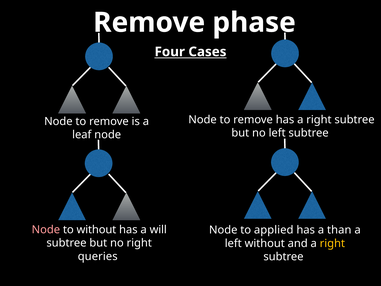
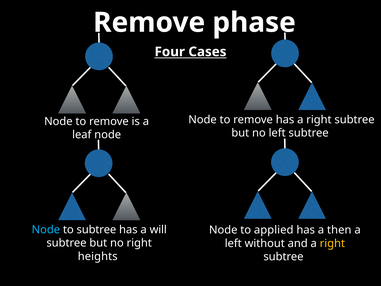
Node colour: pink -> light blue (46, 229)
to without: without -> subtree (96, 229)
than: than -> then (339, 230)
queries: queries -> heights (98, 256)
